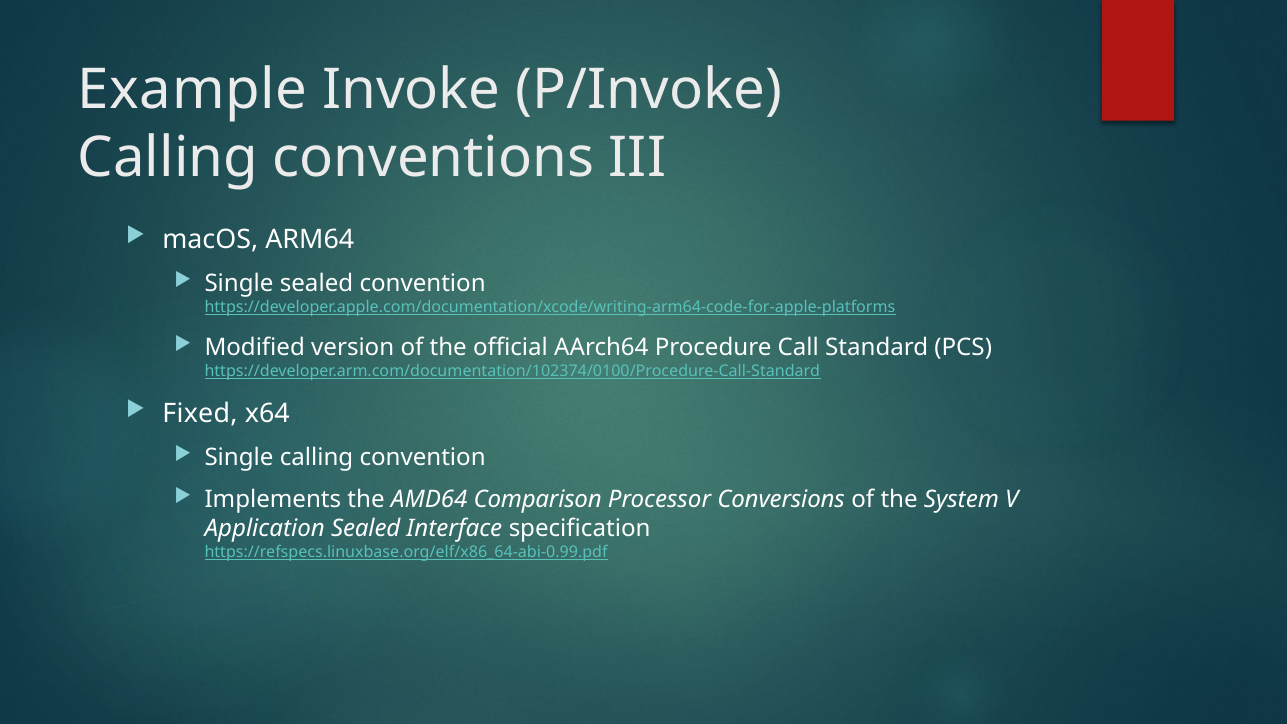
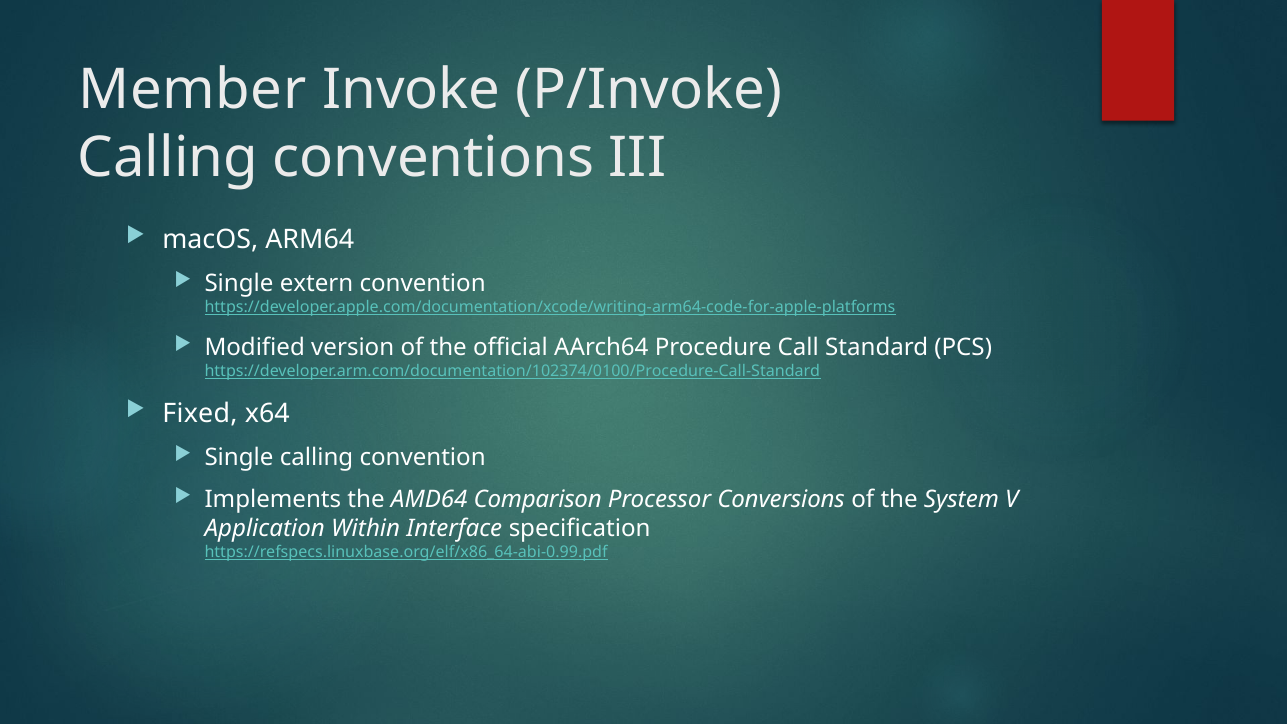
Example: Example -> Member (192, 90)
Single sealed: sealed -> extern (317, 283)
Application Sealed: Sealed -> Within (366, 529)
